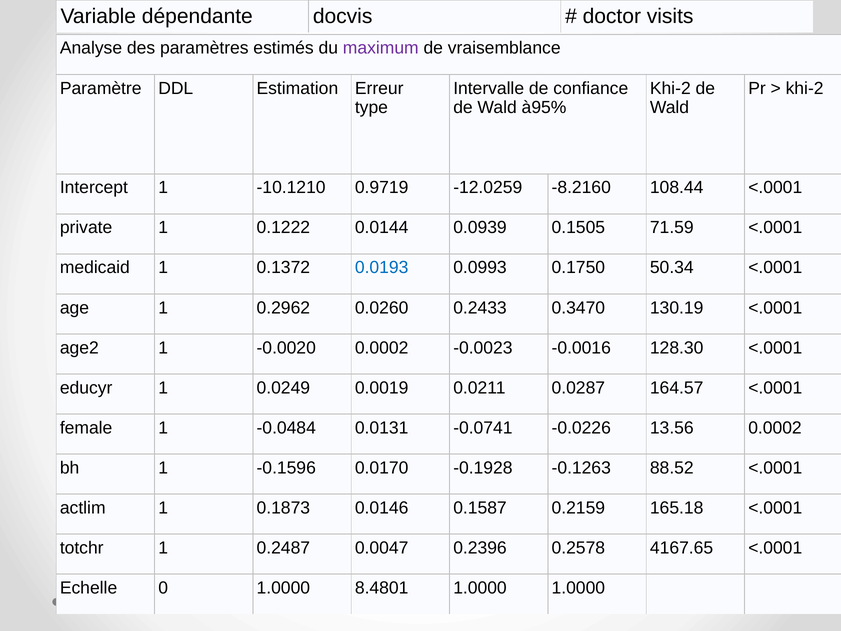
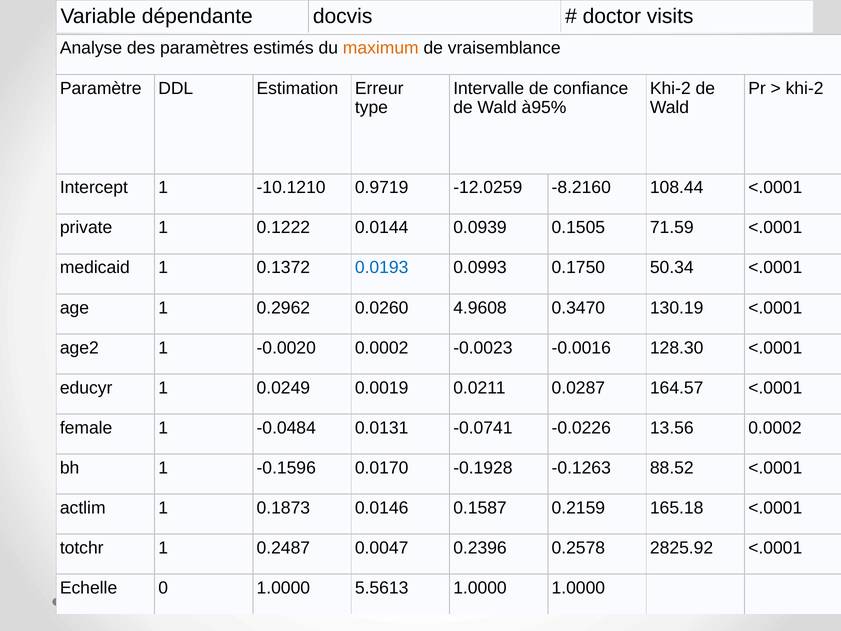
maximum colour: purple -> orange (381, 48)
0.2433: 0.2433 -> 4.9608 (480, 308)
4167.65: 4167.65 -> 2825.92 (682, 548)
8.4801: 8.4801 -> 5.5613 (382, 588)
